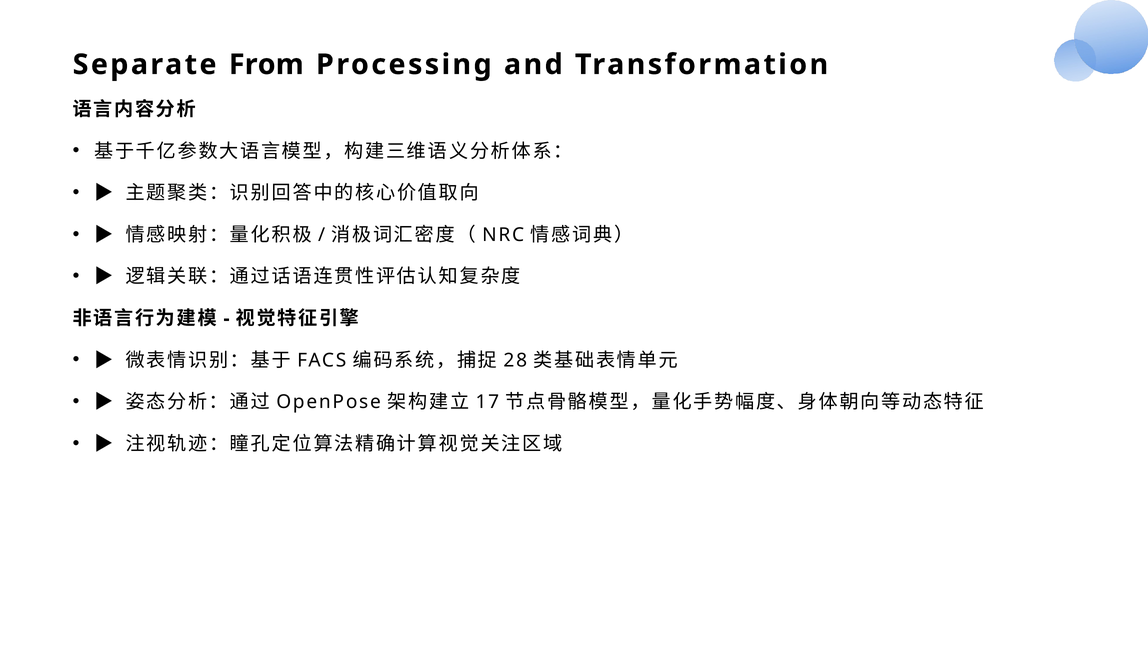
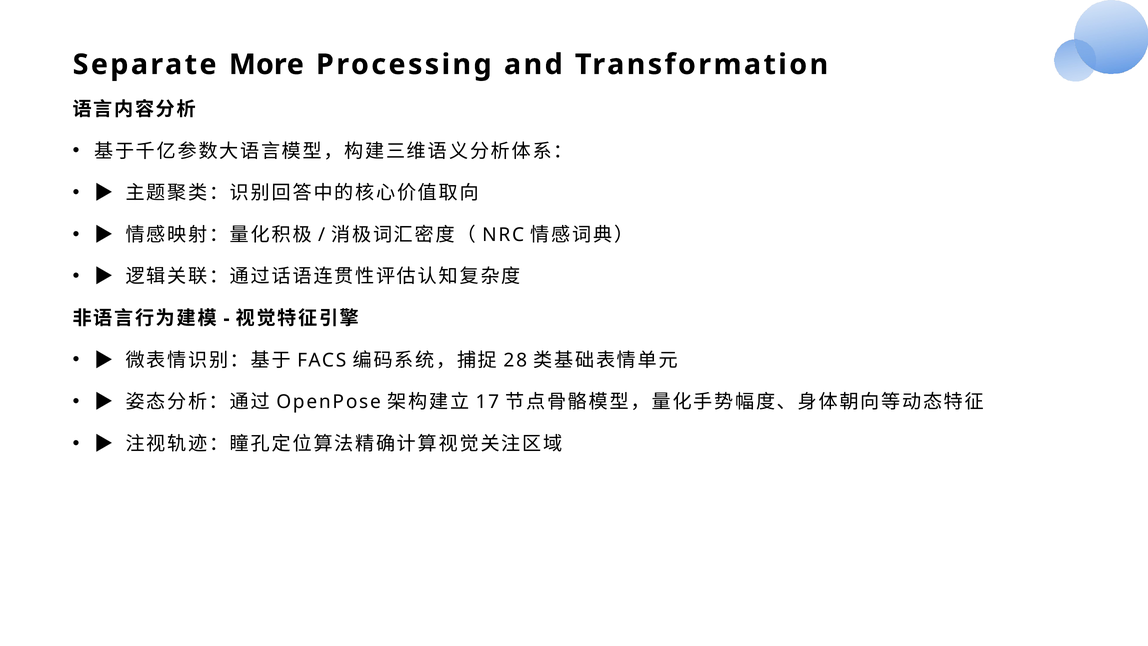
From: From -> More (266, 65)
